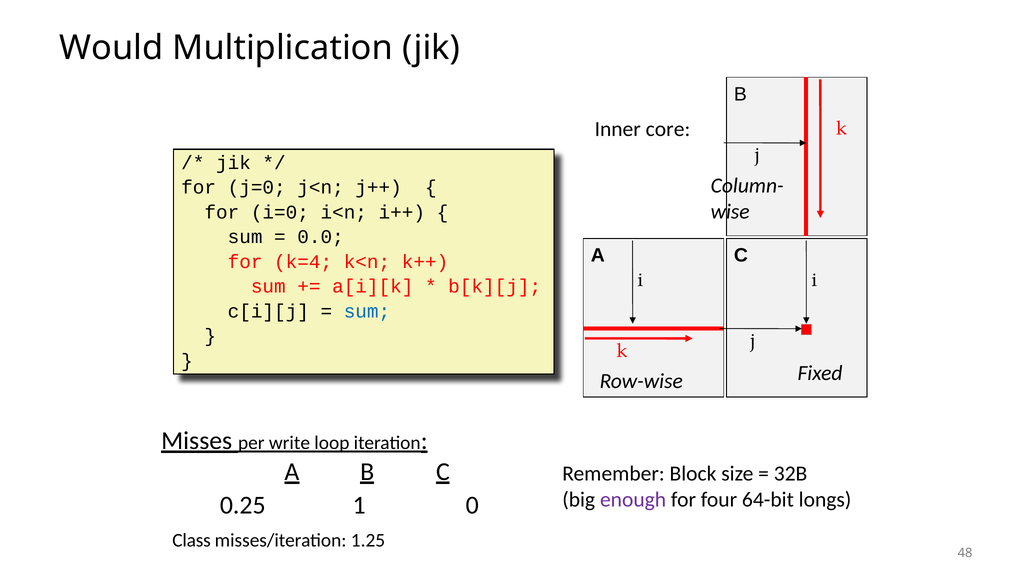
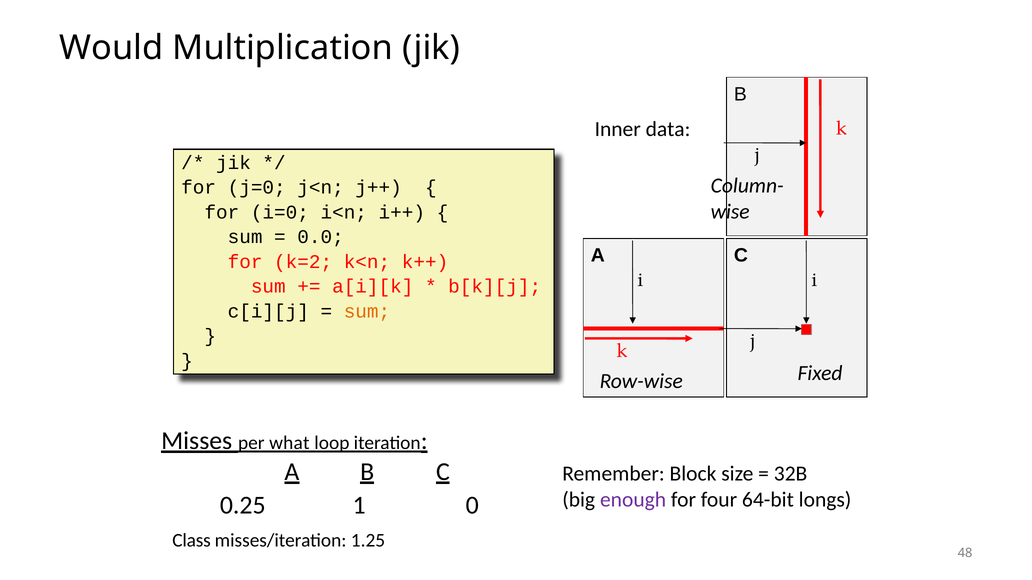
core: core -> data (668, 129)
k=4: k=4 -> k=2 (303, 262)
sum colour: blue -> orange (367, 311)
write: write -> what (289, 443)
